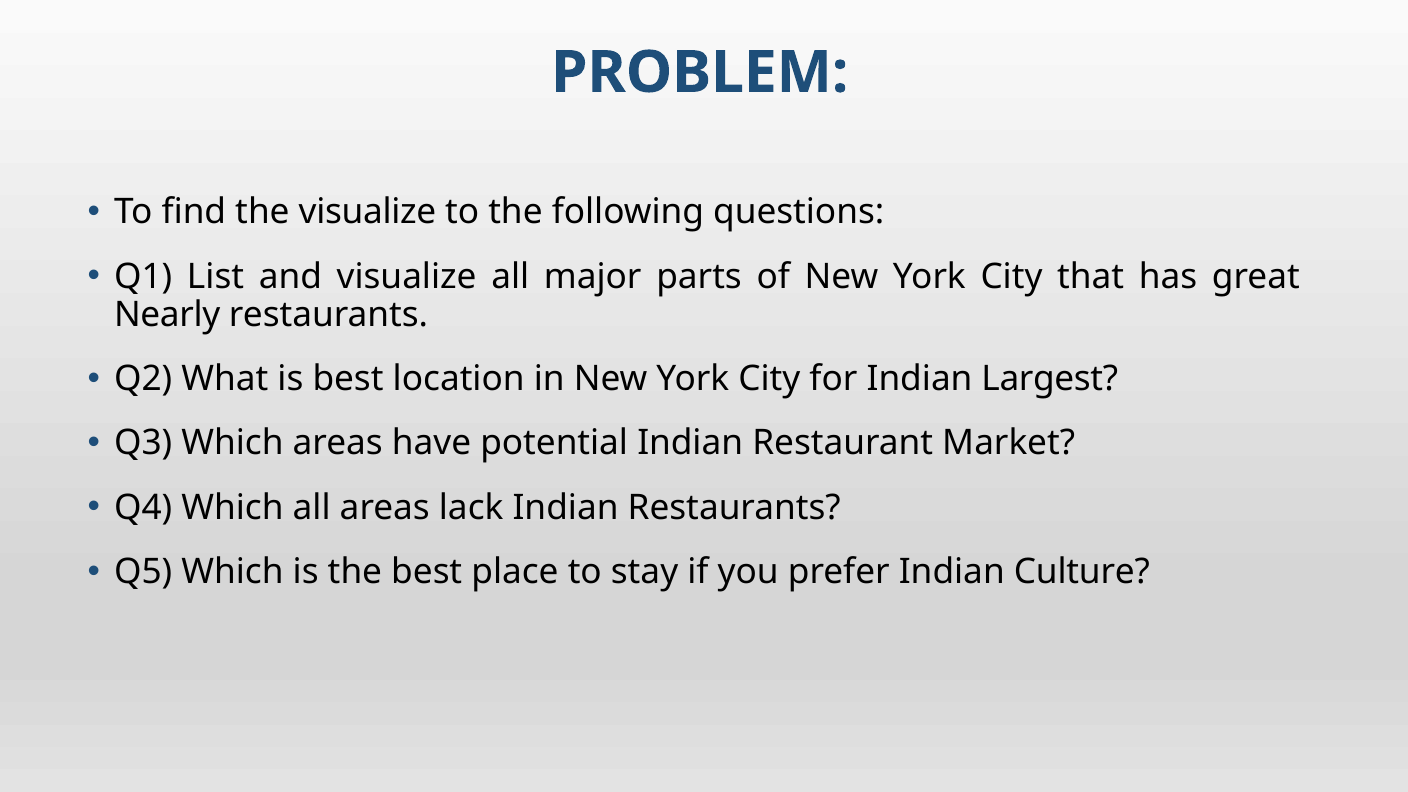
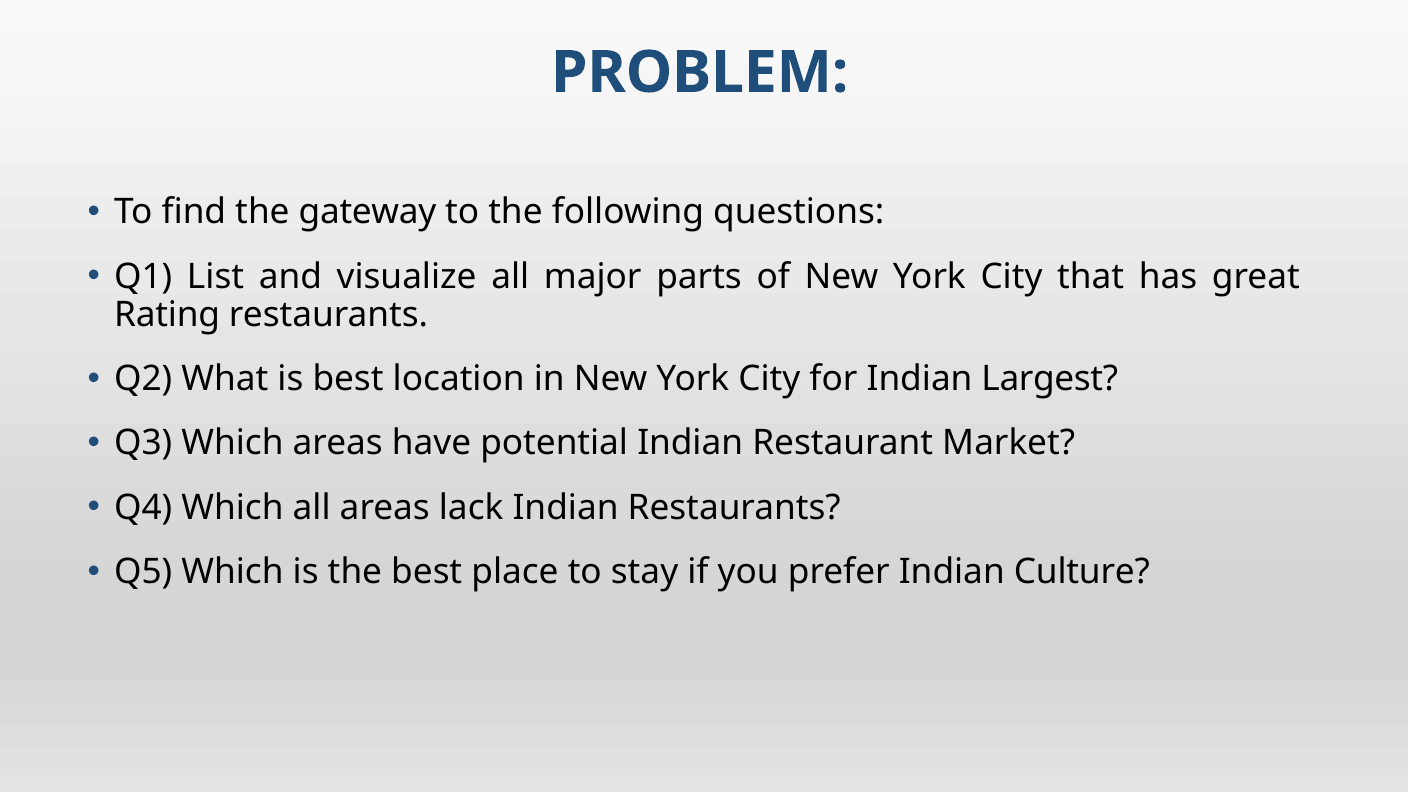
the visualize: visualize -> gateway (367, 212)
Nearly: Nearly -> Rating (167, 315)
